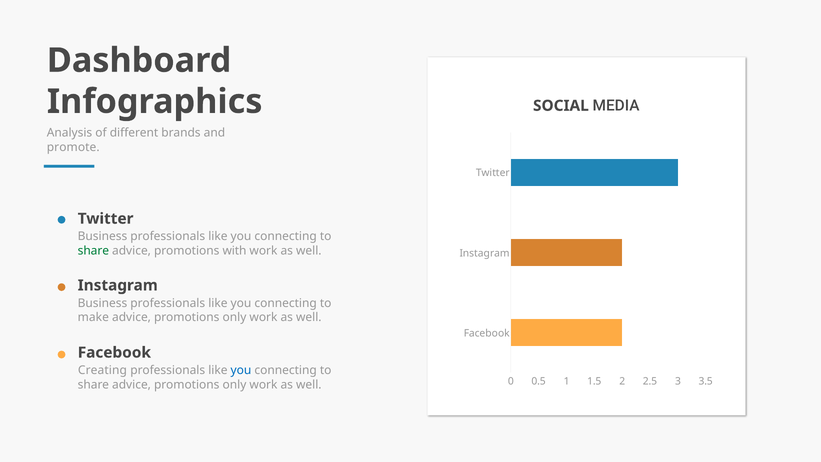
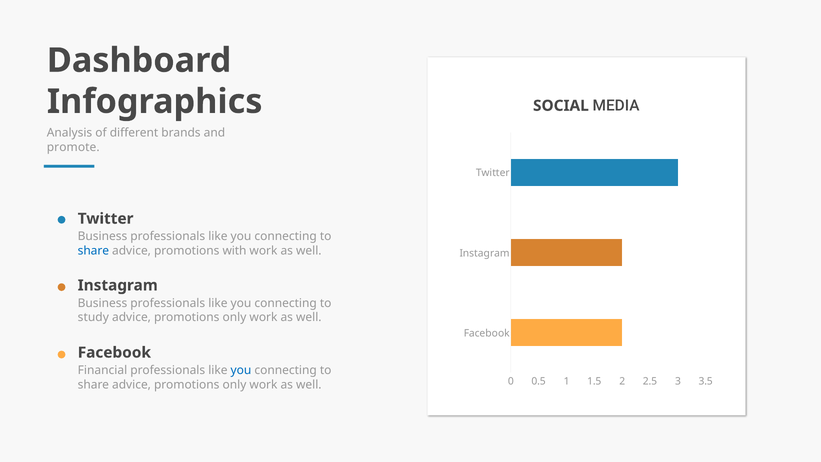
share colour: green -> blue (93, 251)
make: make -> study (93, 317)
Creating: Creating -> Financial (102, 370)
